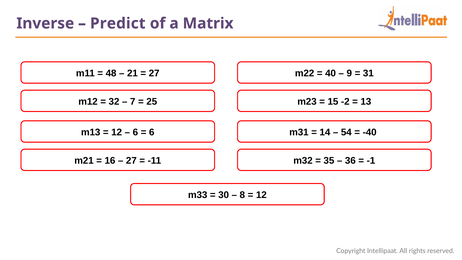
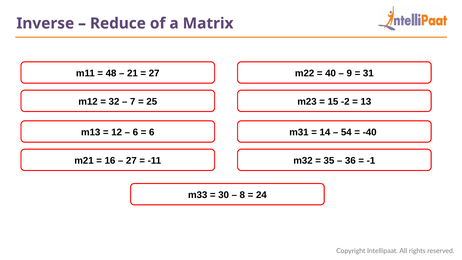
Predict: Predict -> Reduce (118, 23)
12: 12 -> 24 (261, 195)
